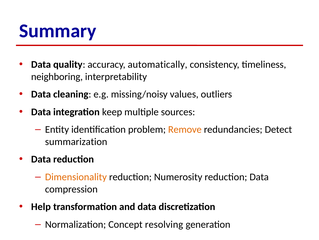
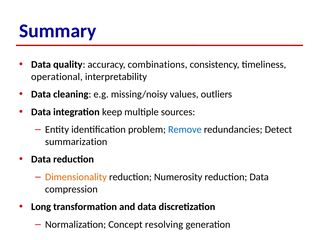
automatically: automatically -> combinations (158, 64)
neighboring: neighboring -> operational (57, 76)
Remove colour: orange -> blue (185, 129)
Help: Help -> Long (41, 206)
